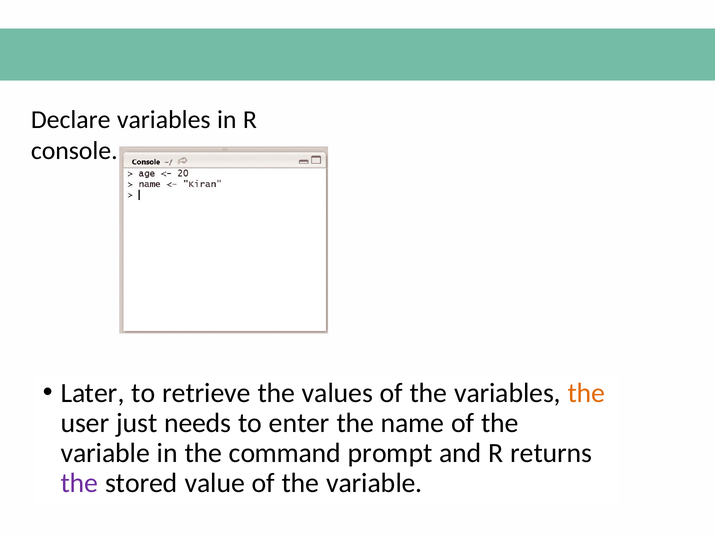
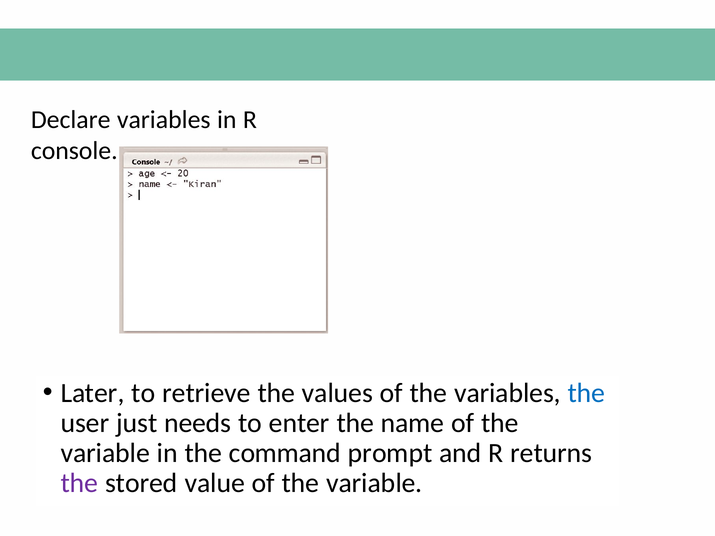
the colour: orange -> blue (586, 393)
